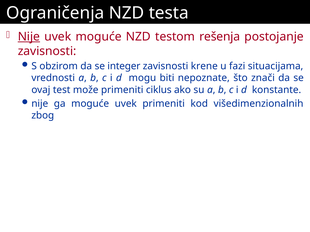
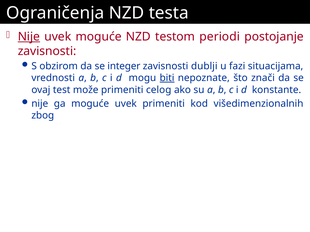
rešenja: rešenja -> periodi (220, 37)
krene: krene -> dublji (204, 66)
biti underline: none -> present (167, 78)
ciklus: ciklus -> celog (159, 90)
